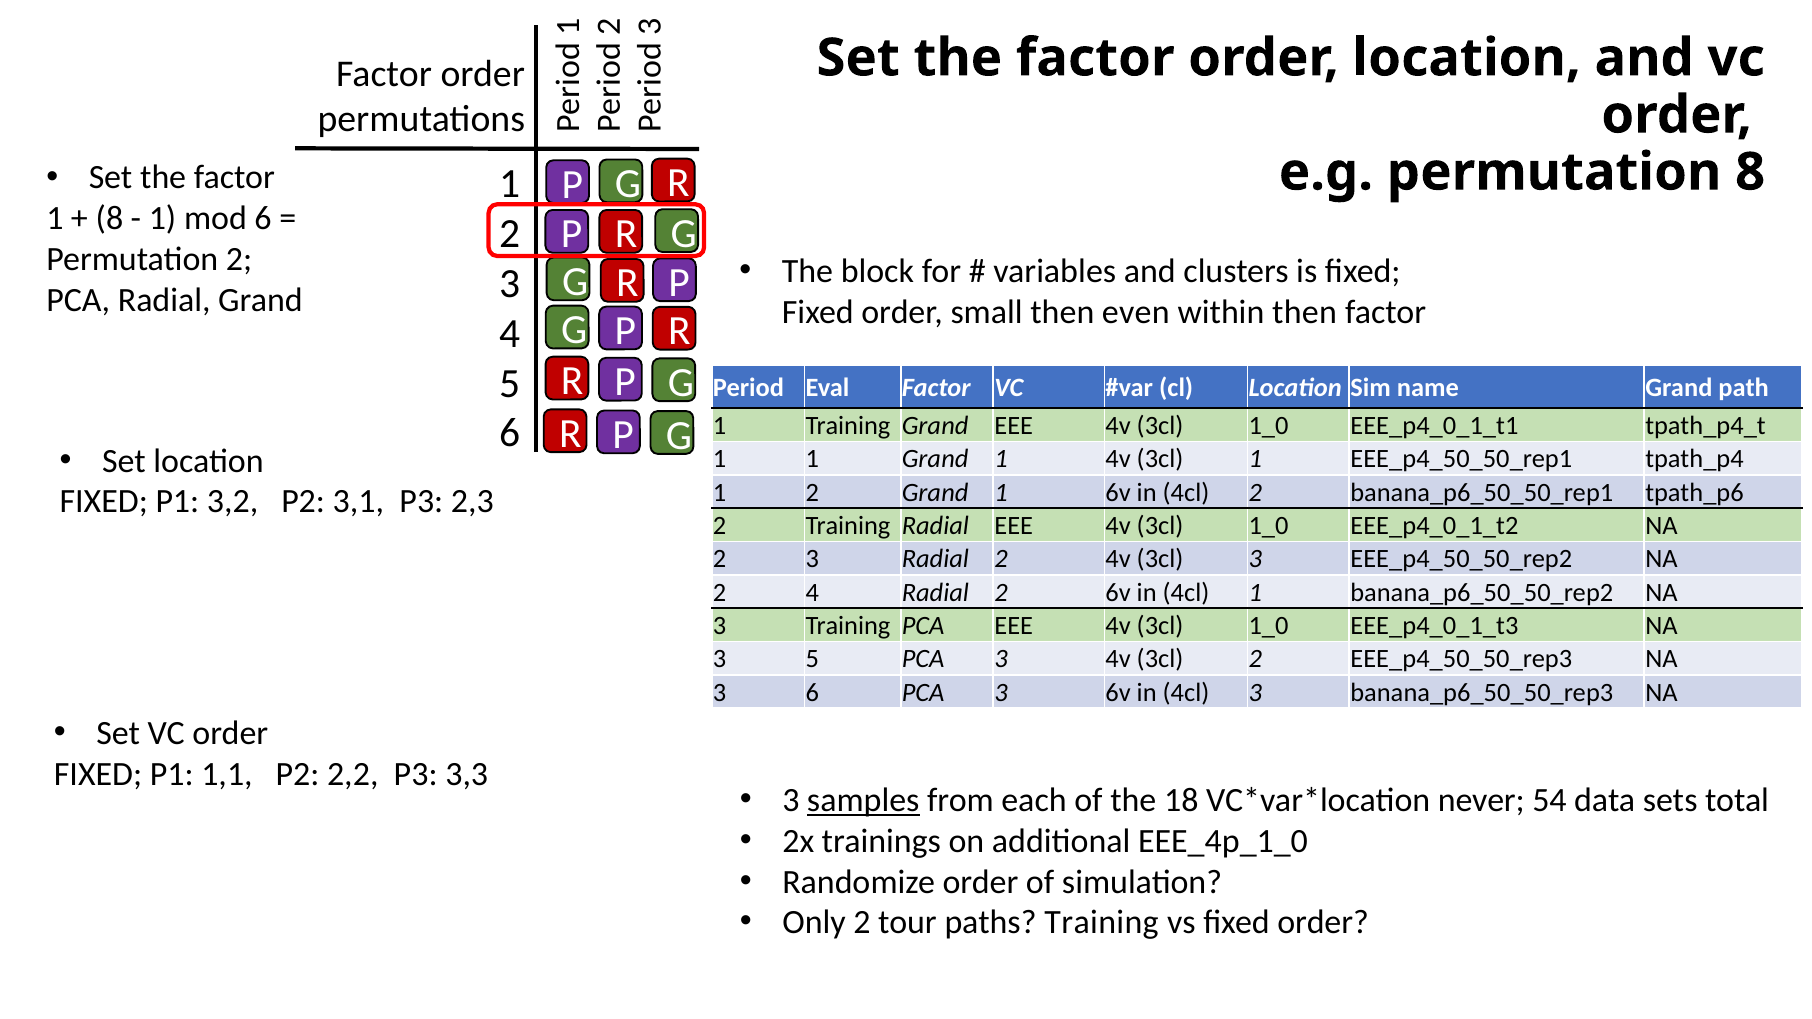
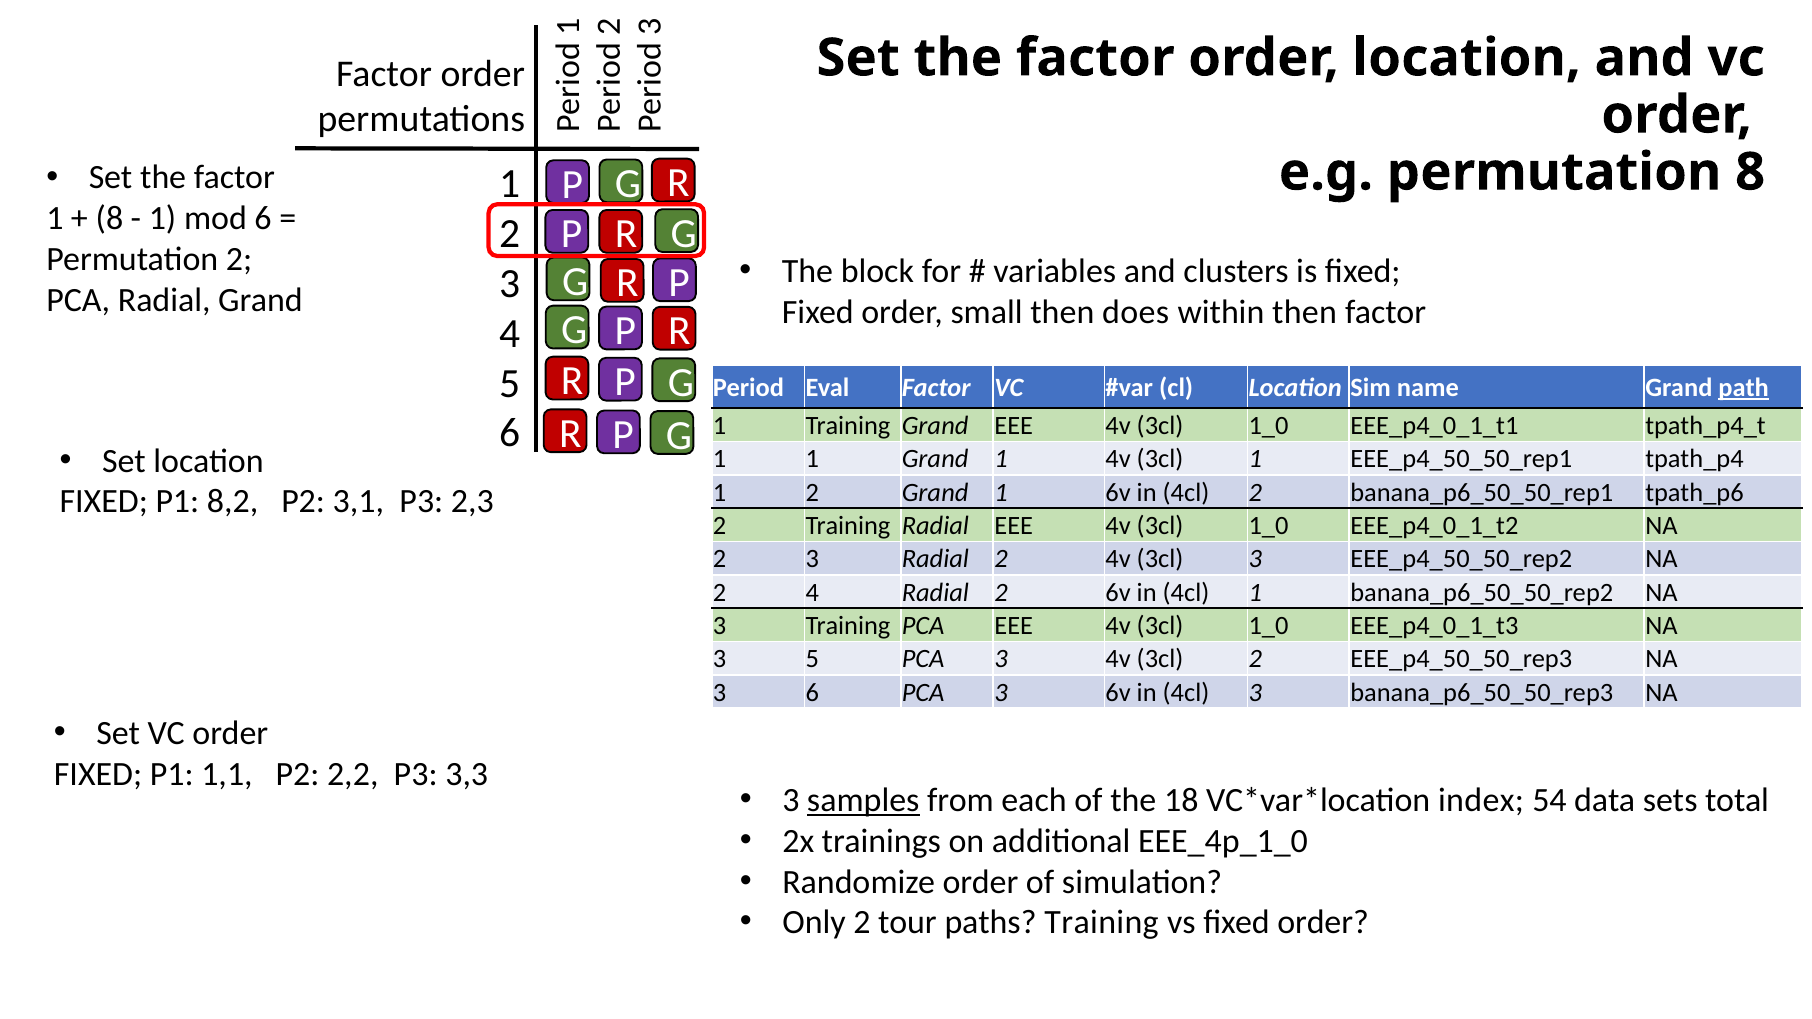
even: even -> does (1136, 312)
path underline: none -> present (1744, 388)
3,2: 3,2 -> 8,2 (233, 502)
never: never -> index (1481, 800)
